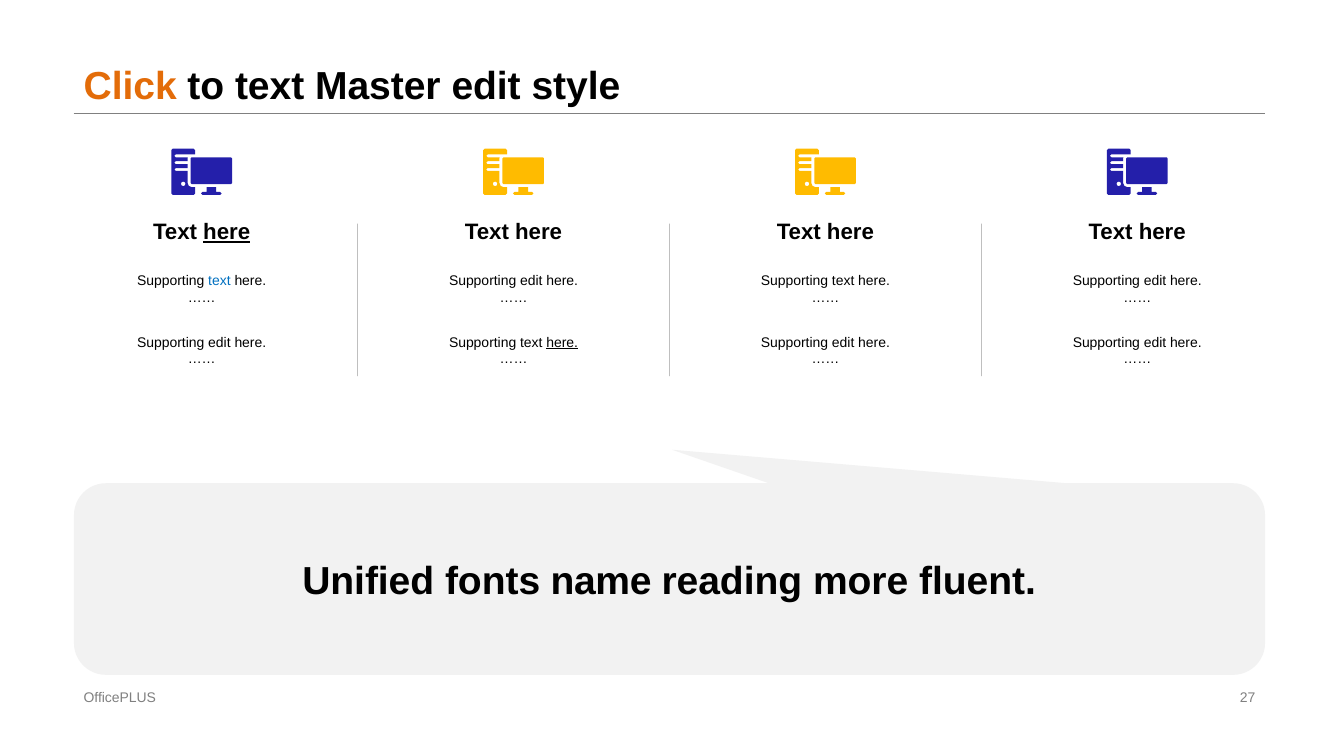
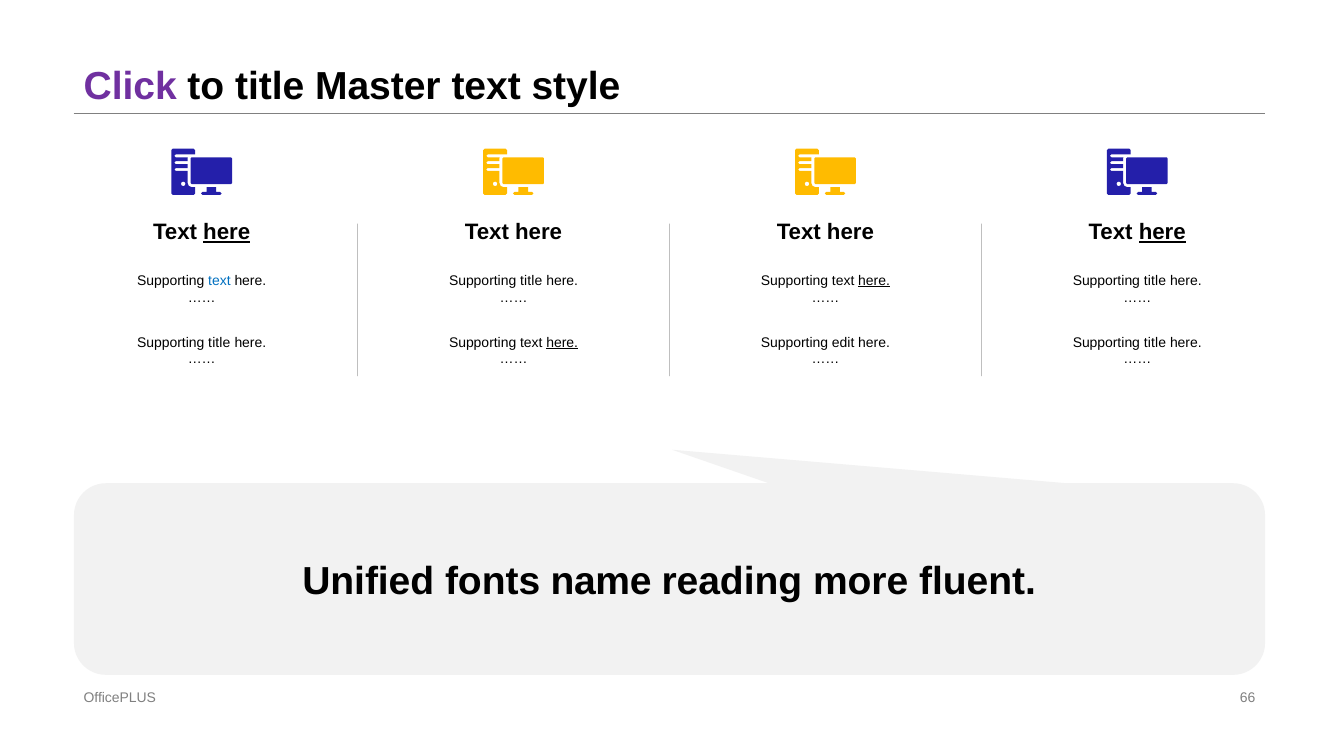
Click colour: orange -> purple (130, 87)
to text: text -> title (270, 87)
Master edit: edit -> text (486, 87)
here underline: none -> present (1162, 232)
edit: edit -> title (531, 281)
here underline: none -> present (874, 281)
edit: edit -> title (1155, 281)
edit: edit -> title (219, 343)
edit: edit -> title (1155, 343)
27: 27 -> 66 (1248, 698)
